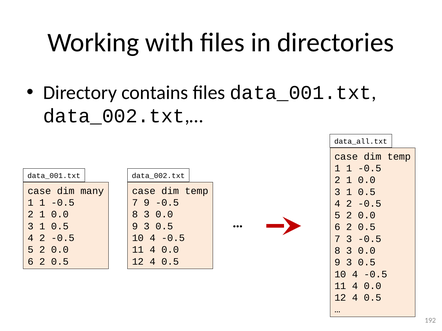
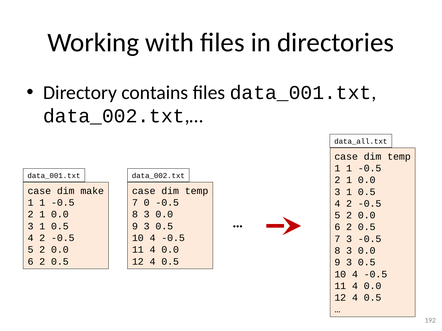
many: many -> make (92, 191)
7 9: 9 -> 0 (147, 203)
